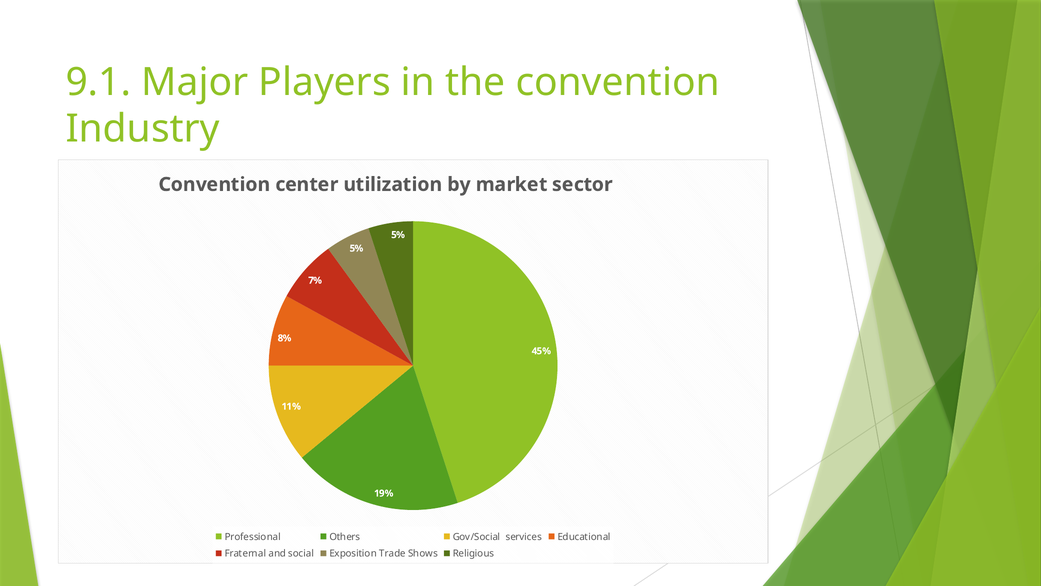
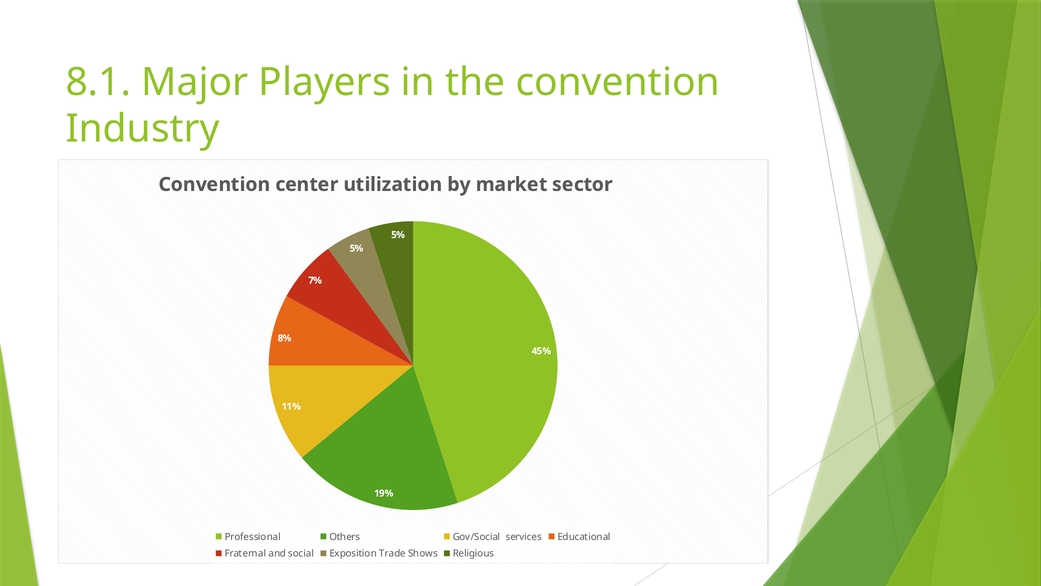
9.1: 9.1 -> 8.1 (98, 82)
